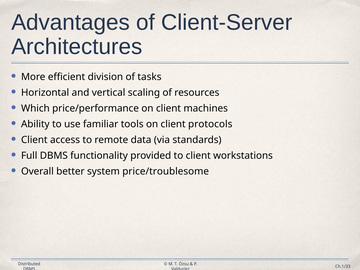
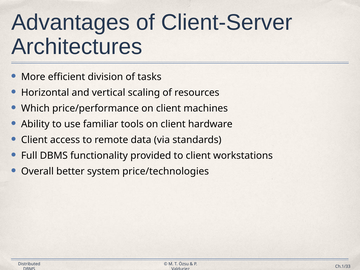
protocols: protocols -> hardware (210, 124)
price/troublesome: price/troublesome -> price/technologies (166, 171)
